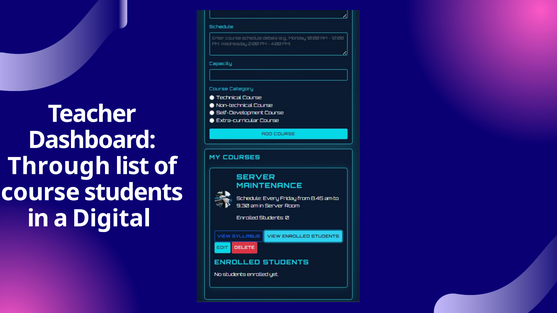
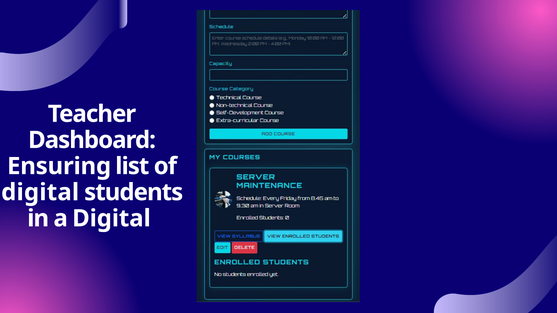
Through: Through -> Ensuring (59, 166)
course: course -> digital (40, 193)
